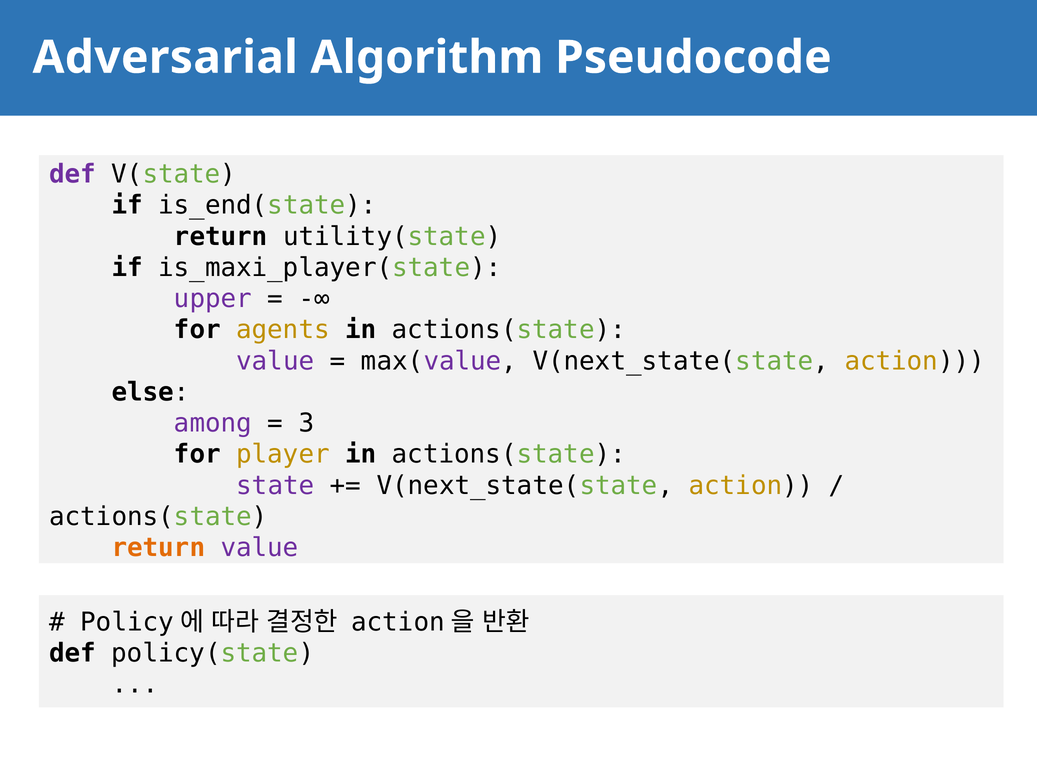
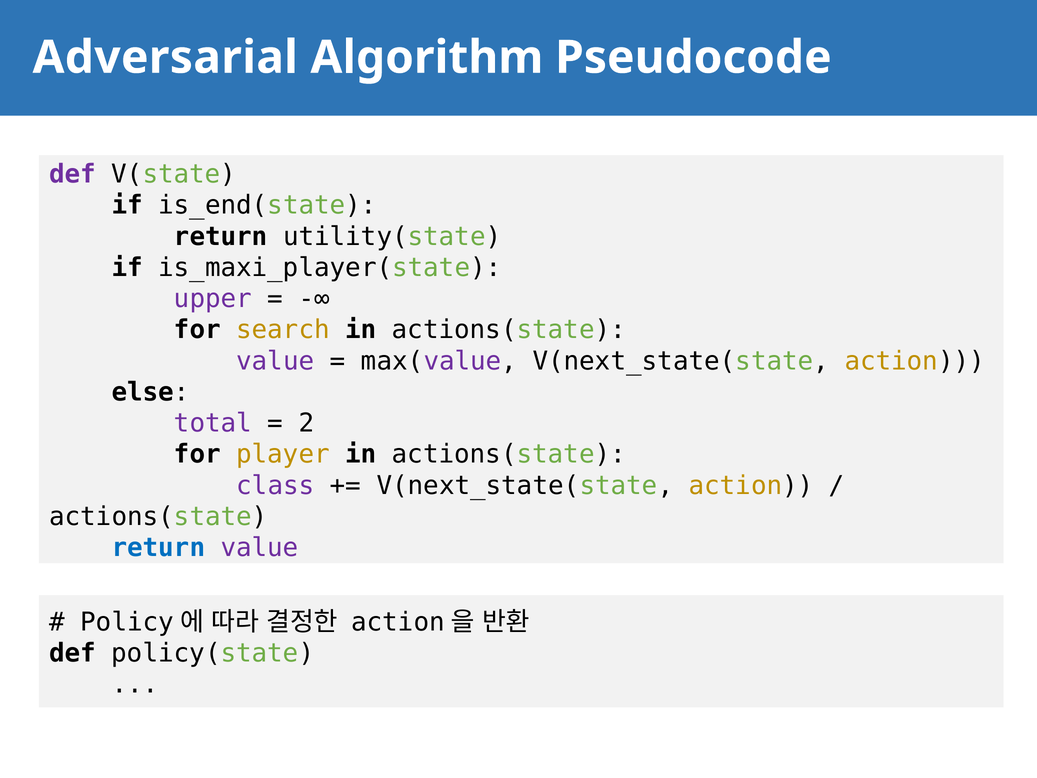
agents: agents -> search (283, 330)
among: among -> total (213, 423)
3: 3 -> 2 (306, 423)
state: state -> class (275, 485)
return colour: orange -> blue (158, 548)
